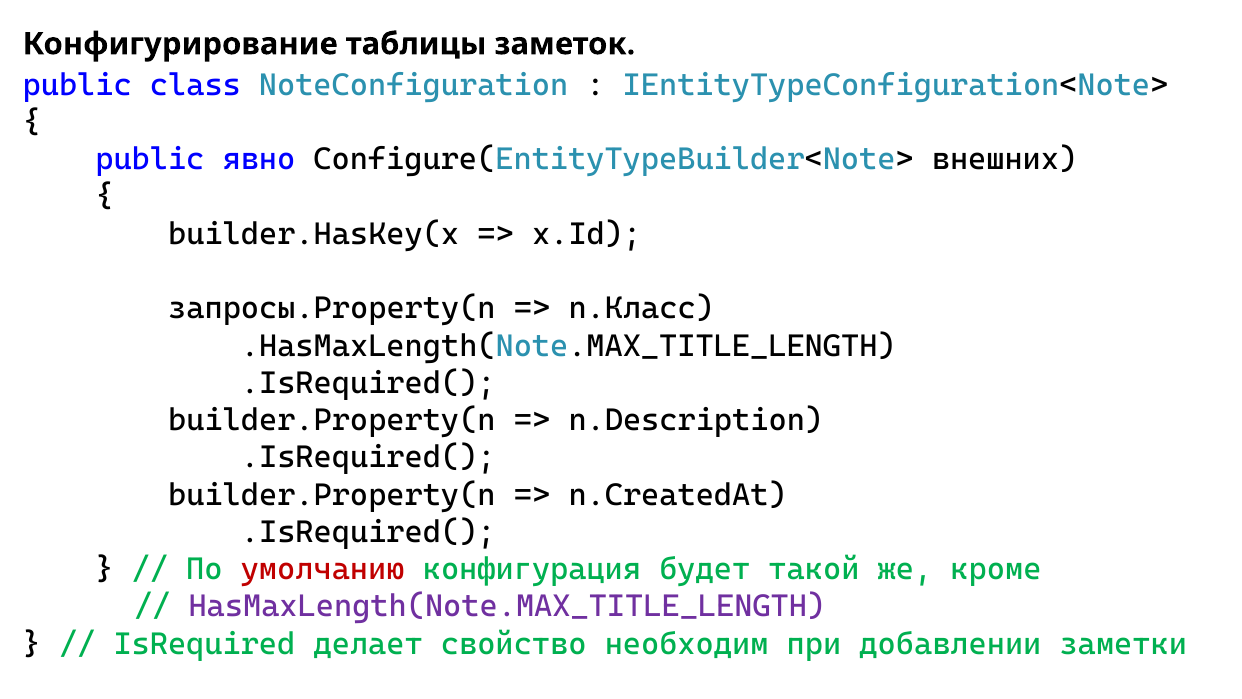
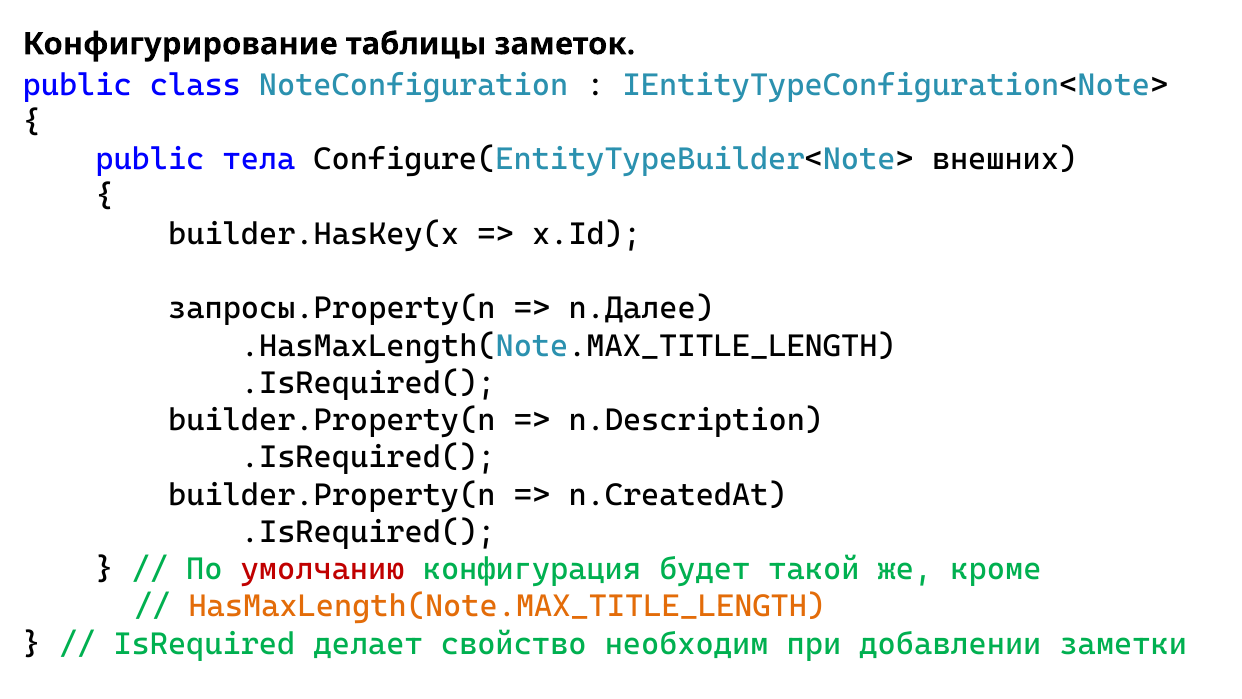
явно: явно -> тела (259, 159)
n.Класс: n.Класс -> n.Далее (641, 308)
HasMaxLength(Note.MAX_TITLE_LENGTH colour: purple -> orange (507, 606)
